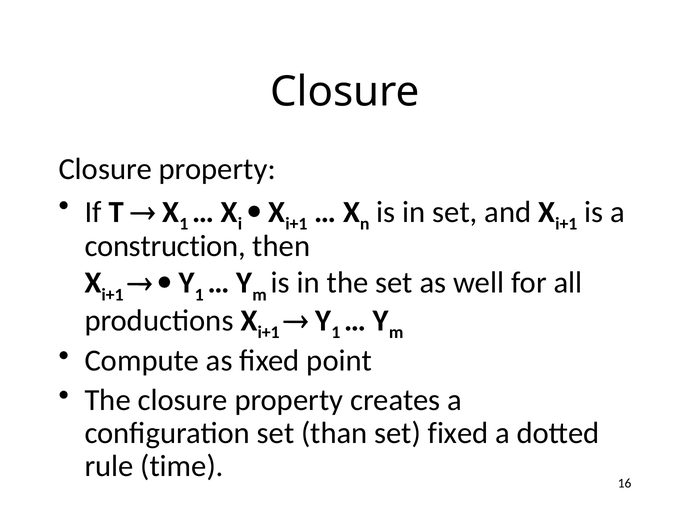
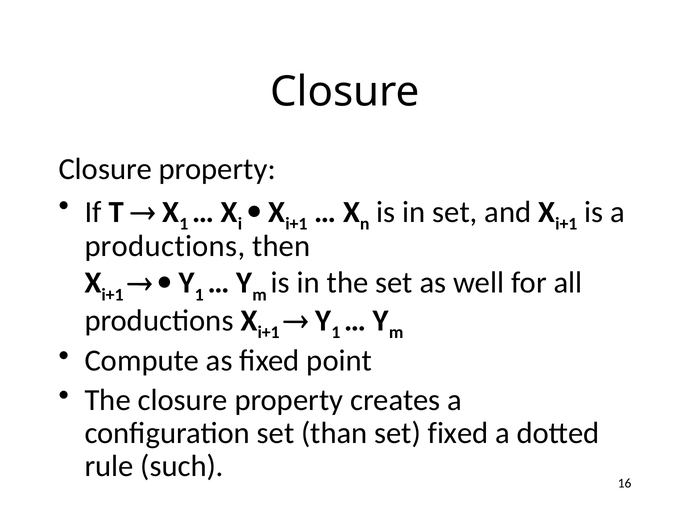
construction: construction -> productions (165, 246)
time: time -> such (182, 467)
